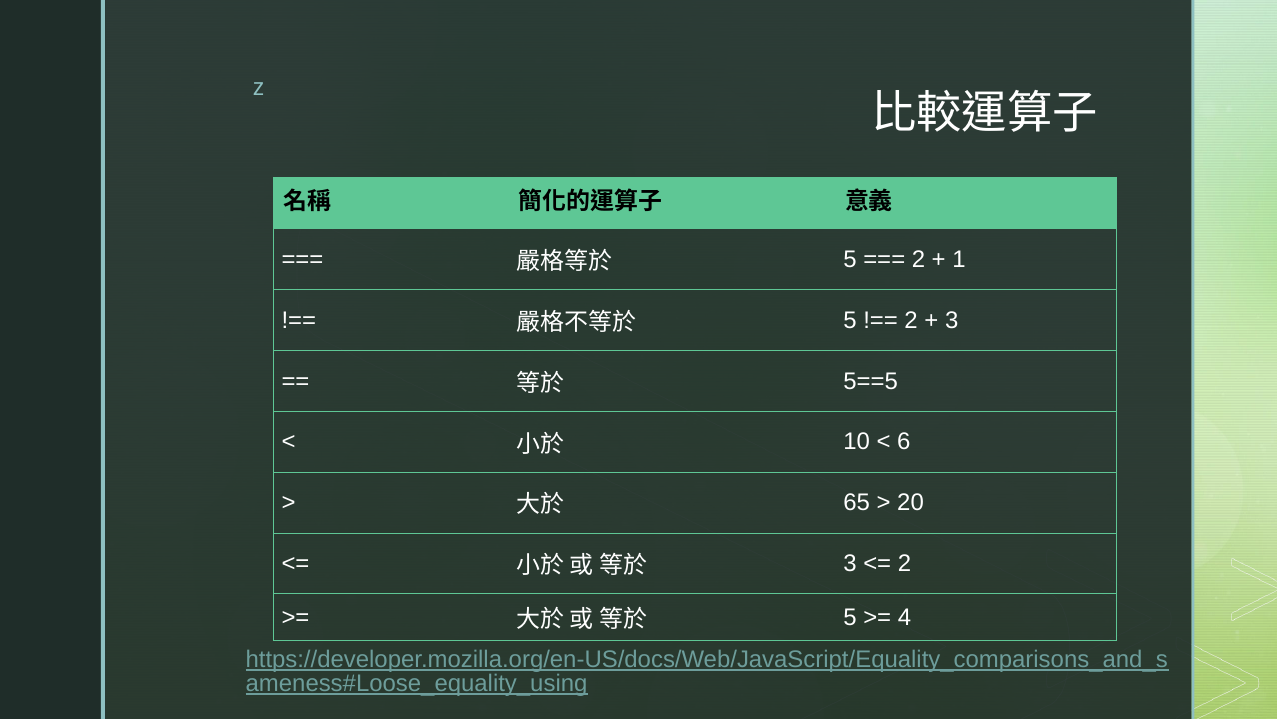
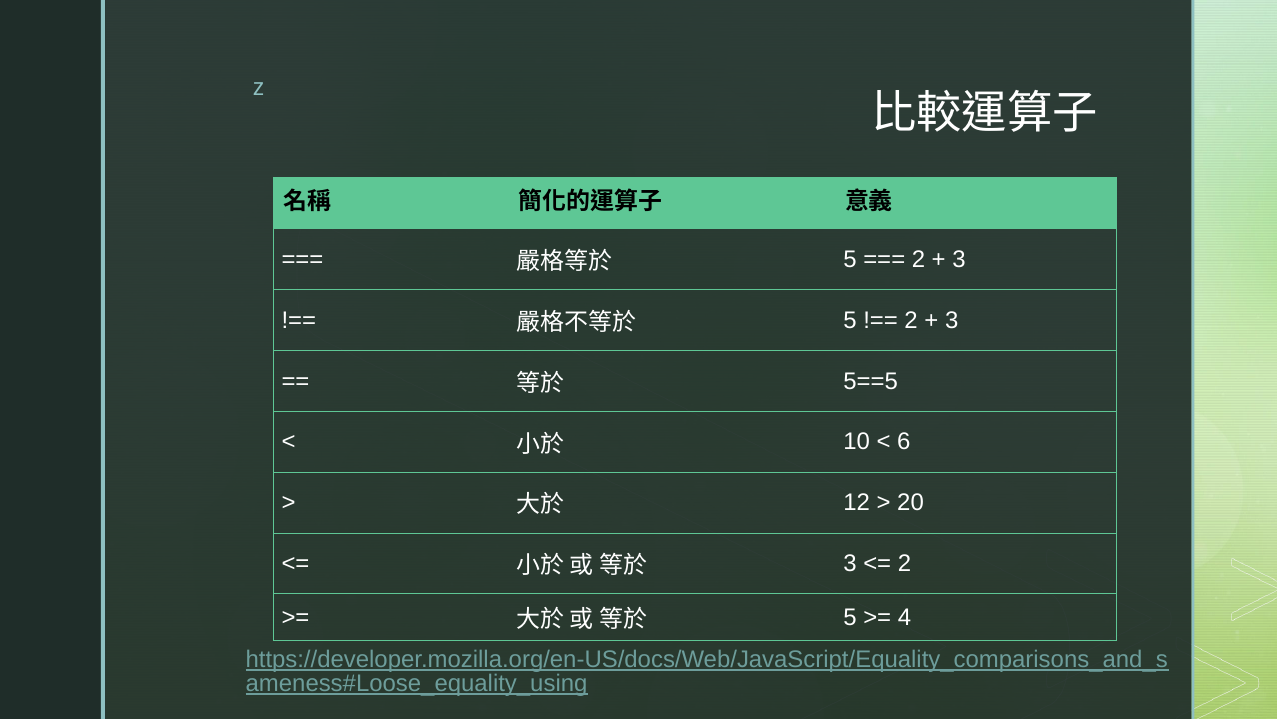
1: 1 -> 3 (959, 259)
65: 65 -> 12 (857, 502)
